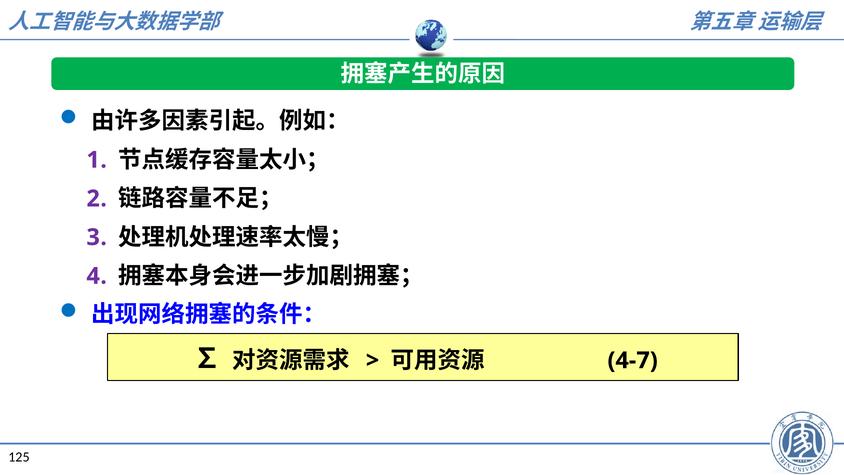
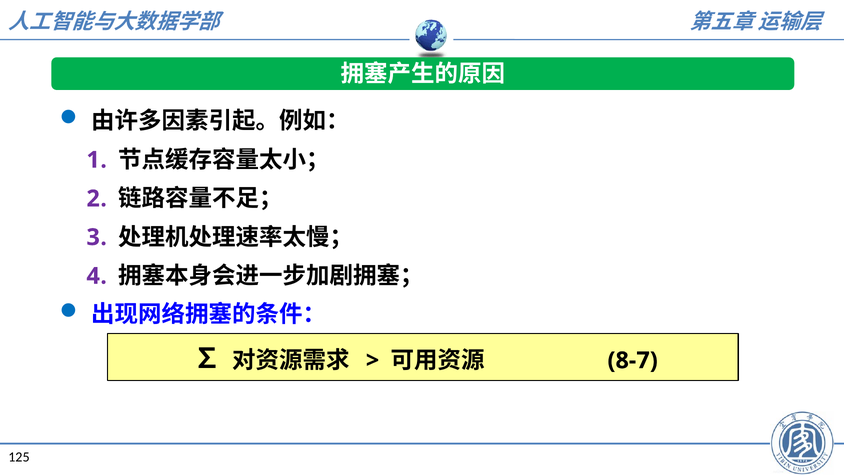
4-7: 4-7 -> 8-7 (633, 360)
